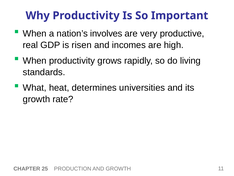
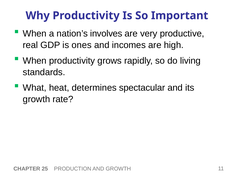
risen: risen -> ones (82, 45)
universities: universities -> spectacular (142, 88)
